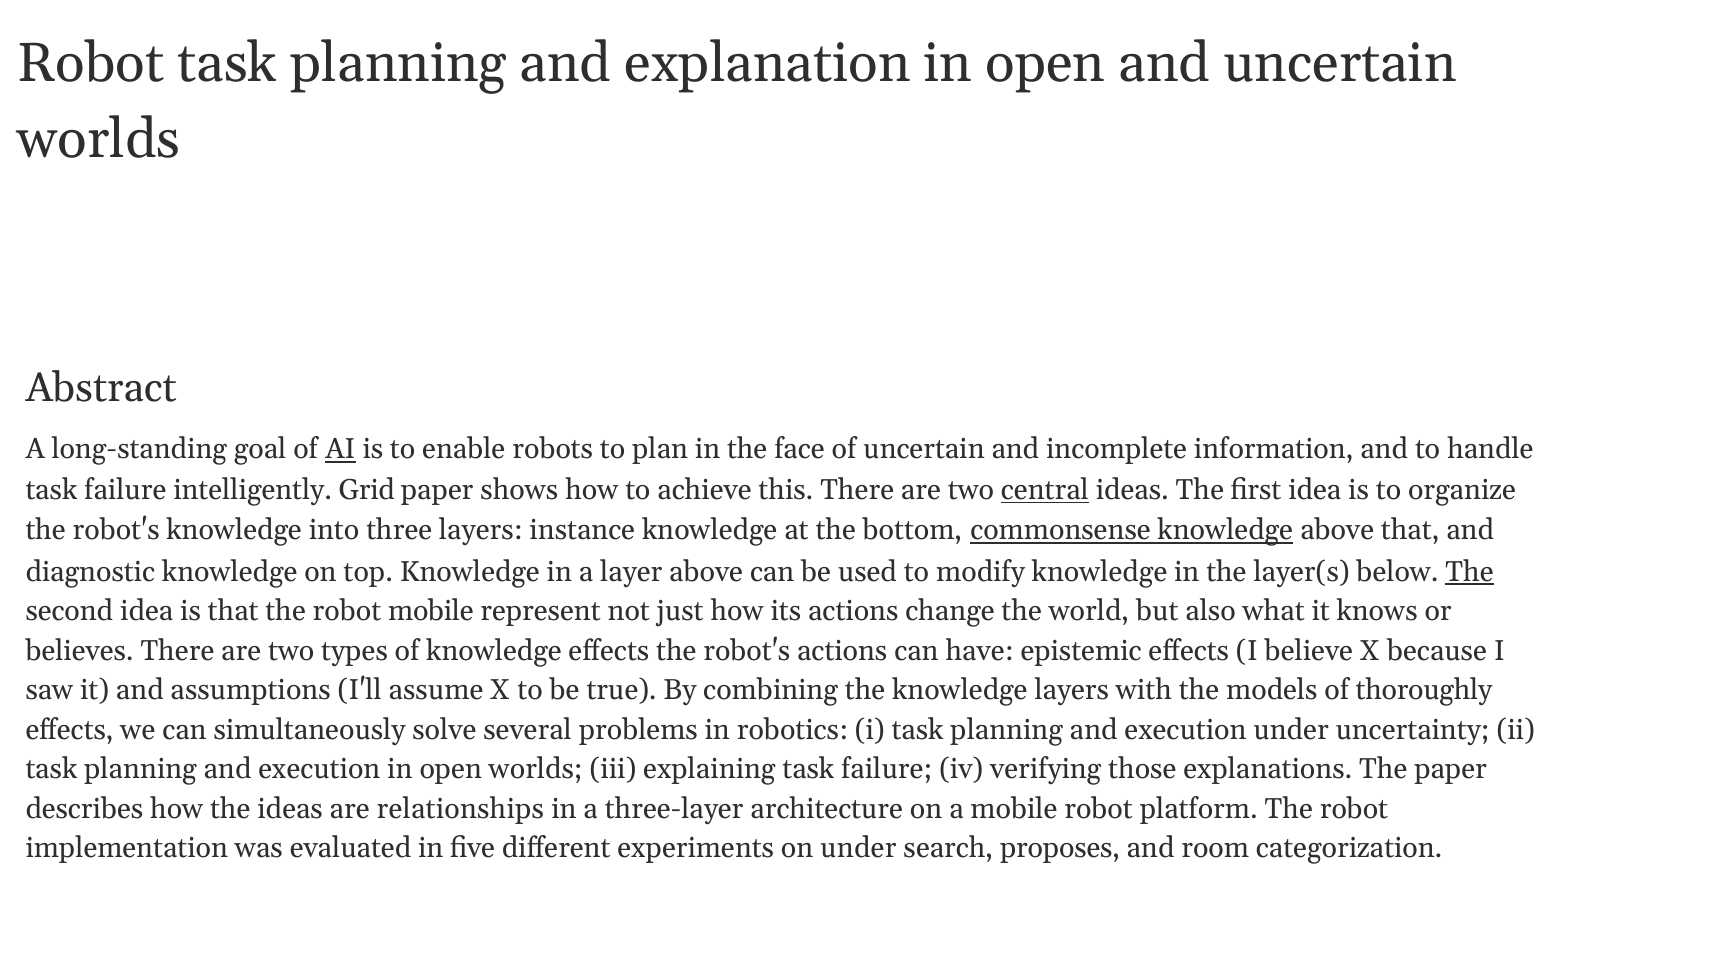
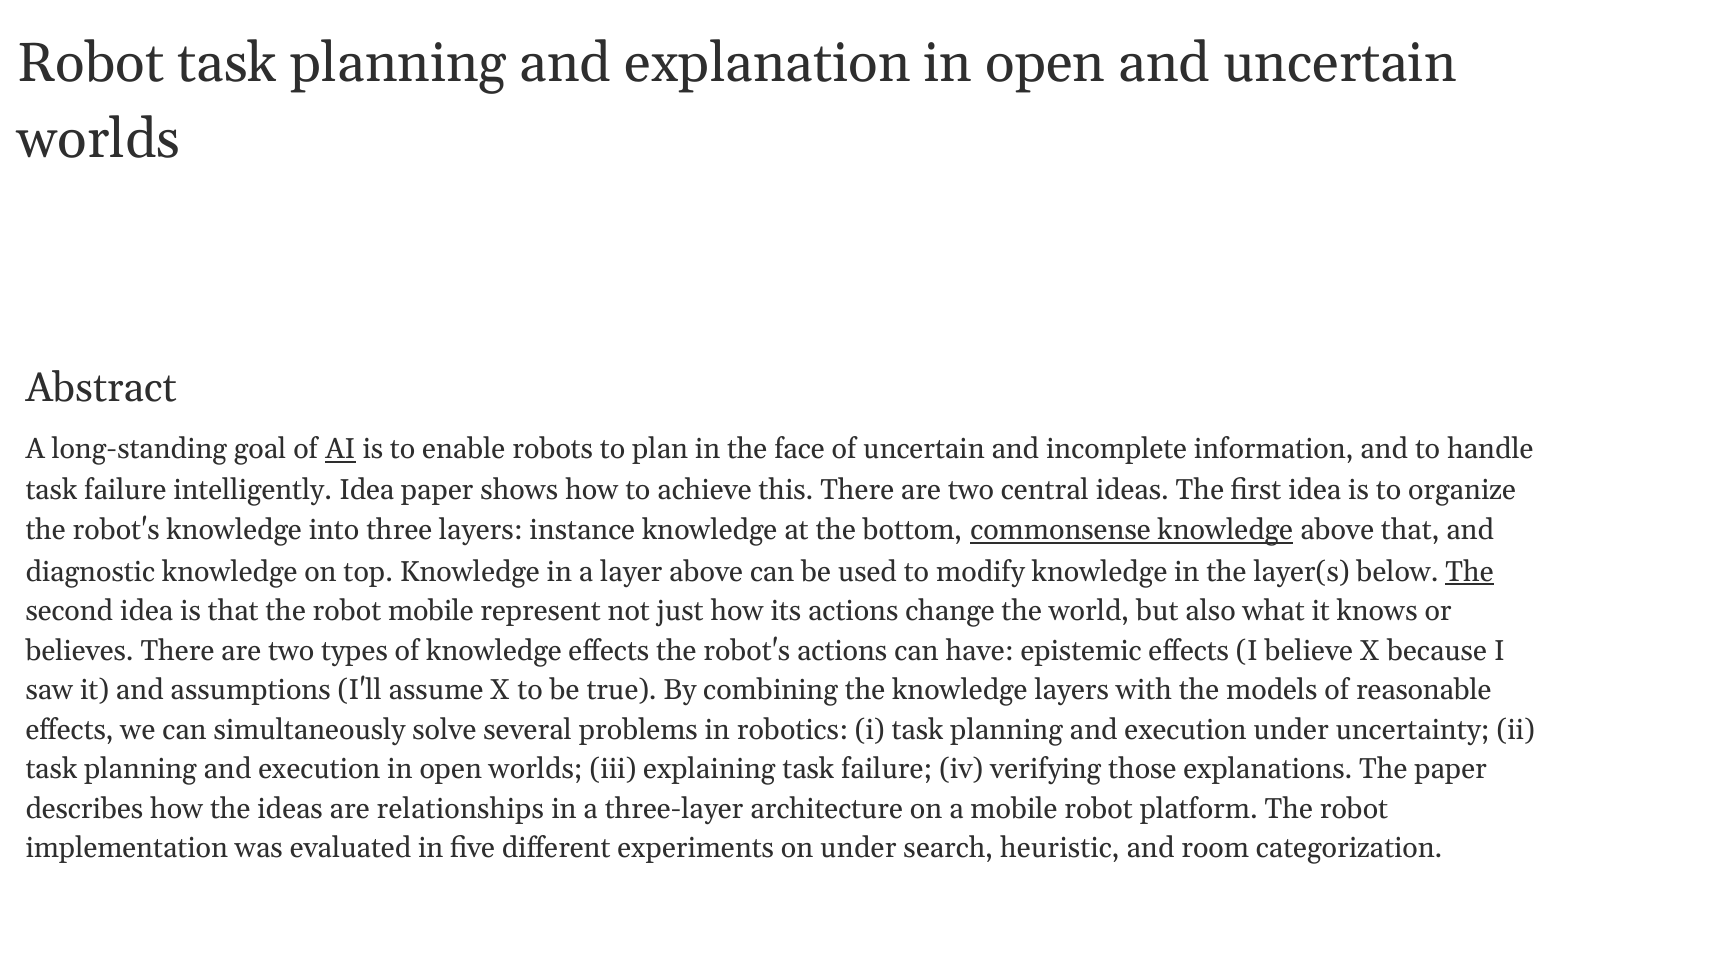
intelligently Grid: Grid -> Idea (367, 490)
central underline: present -> none (1045, 490)
thoroughly: thoroughly -> reasonable (1424, 690)
proposes: proposes -> heuristic (1060, 848)
